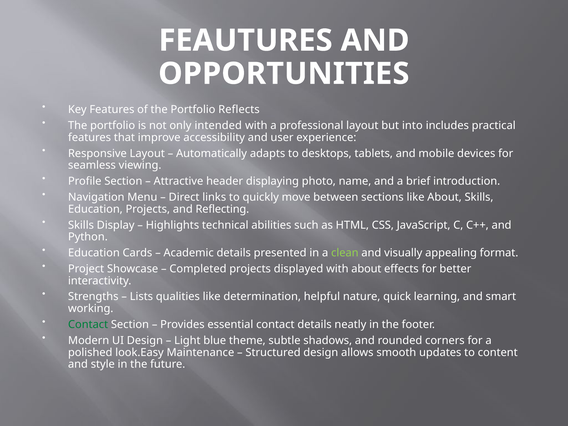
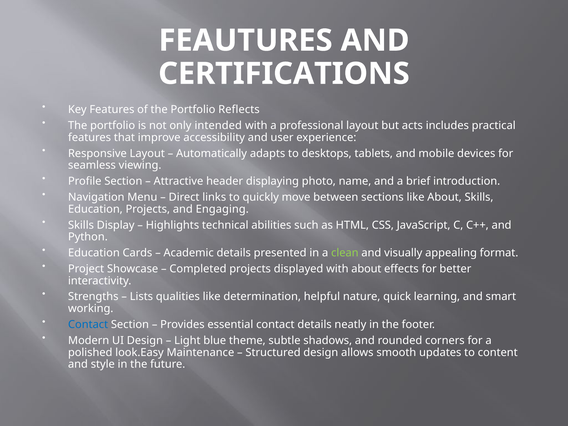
OPPORTUNITIES: OPPORTUNITIES -> CERTIFICATIONS (284, 74)
into: into -> acts (412, 126)
Reflecting: Reflecting -> Engaging (222, 209)
Contact colour: green -> blue (88, 325)
